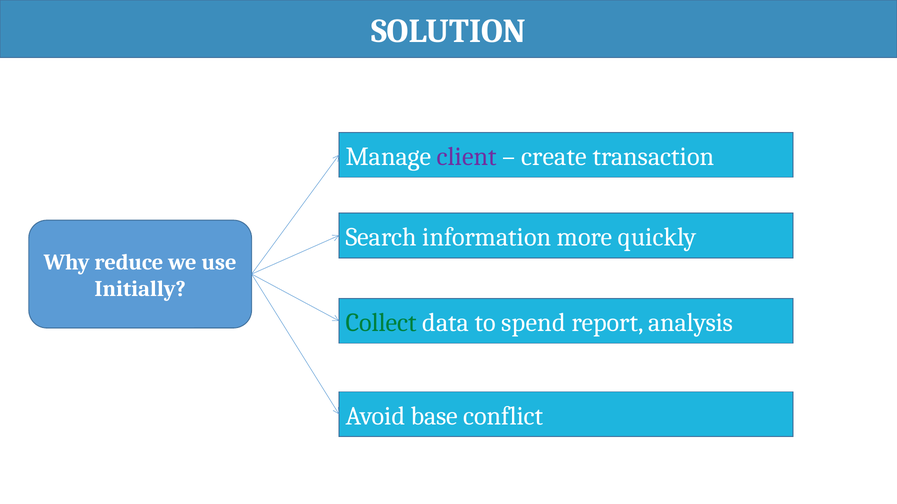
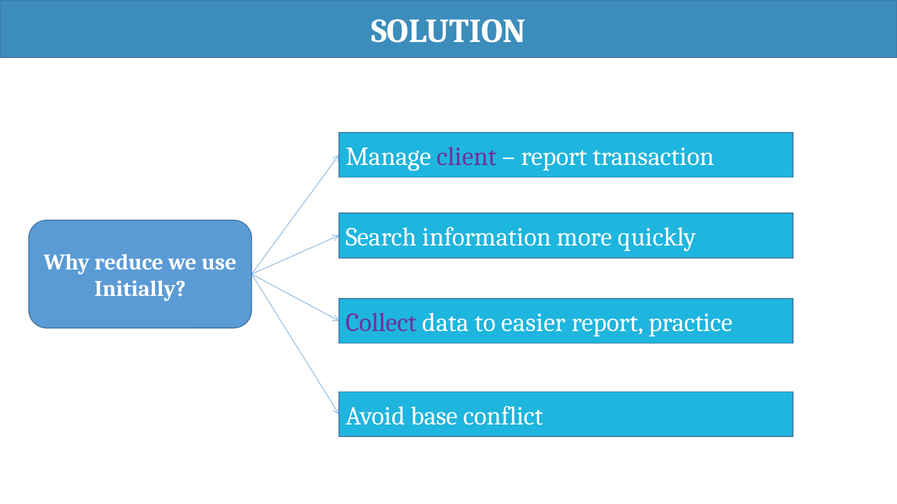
create: create -> report (554, 157)
Collect colour: green -> purple (381, 323)
spend: spend -> easier (534, 323)
analysis: analysis -> practice (691, 323)
